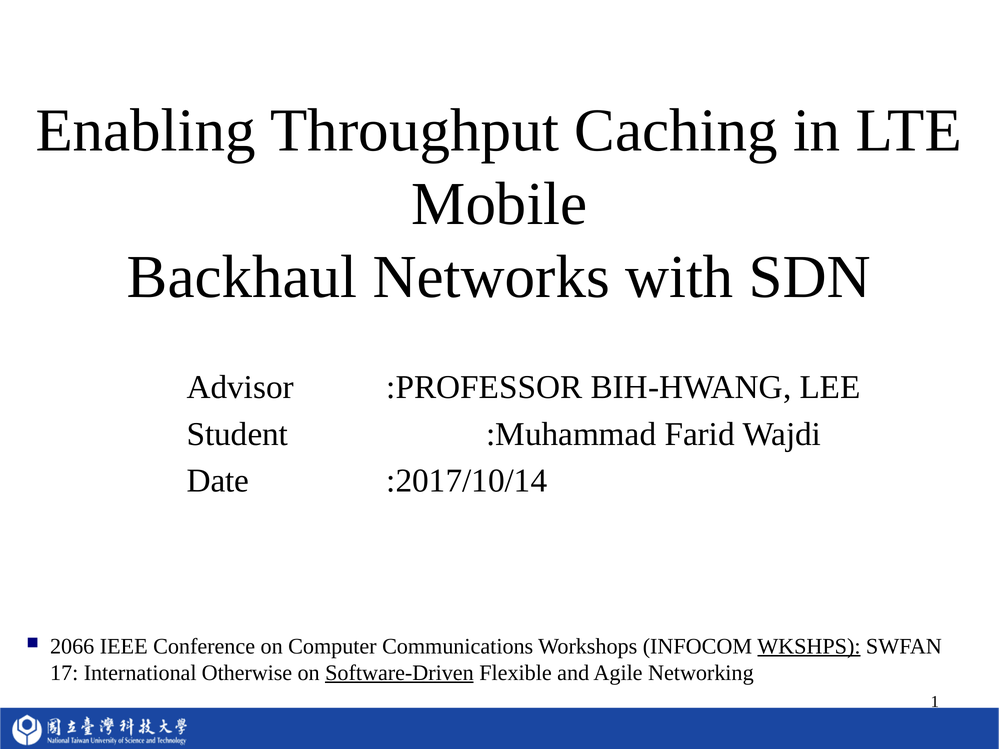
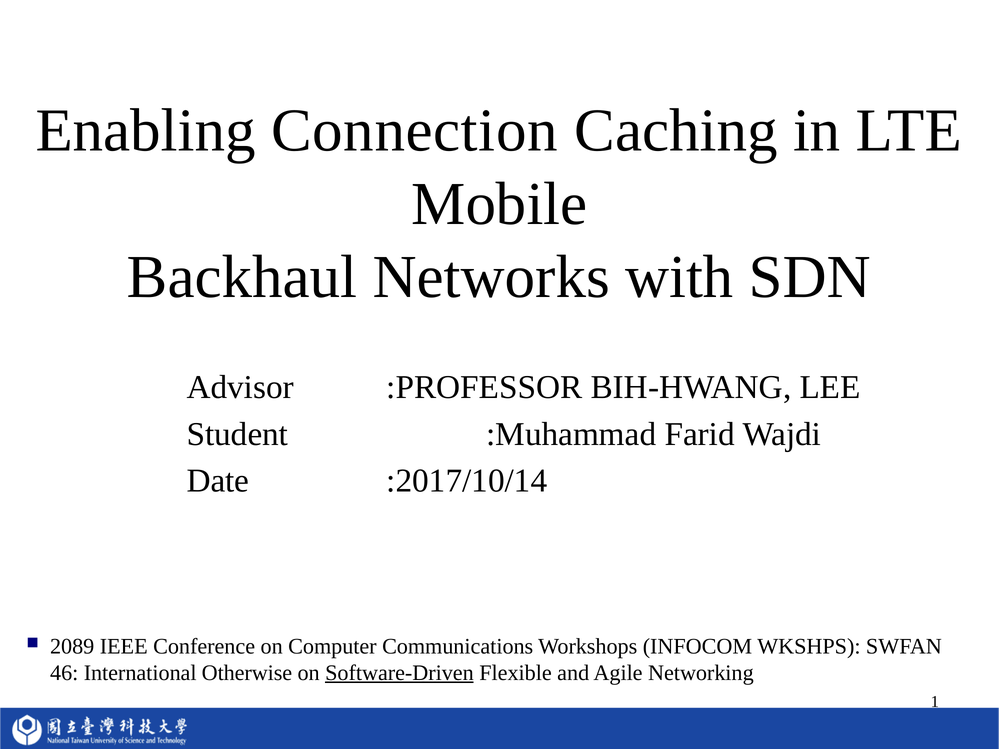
Throughput: Throughput -> Connection (414, 131)
2066: 2066 -> 2089 (72, 646)
WKSHPS underline: present -> none (809, 646)
17: 17 -> 46 (64, 673)
